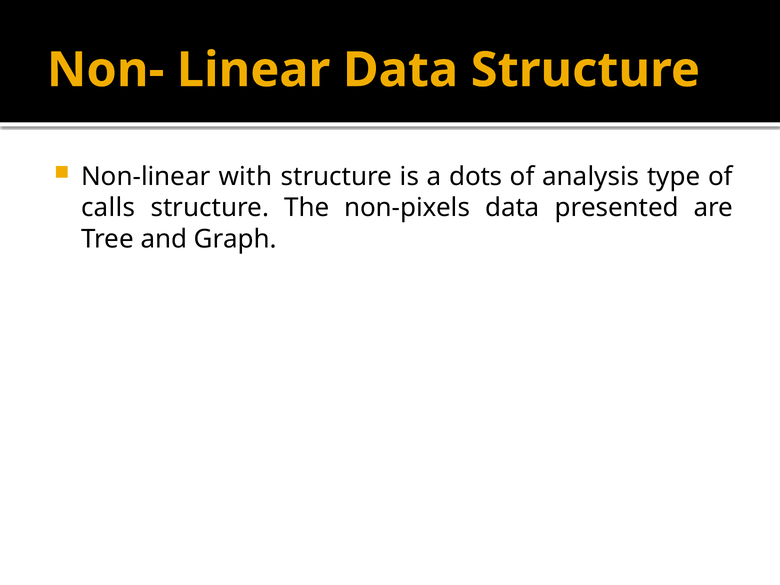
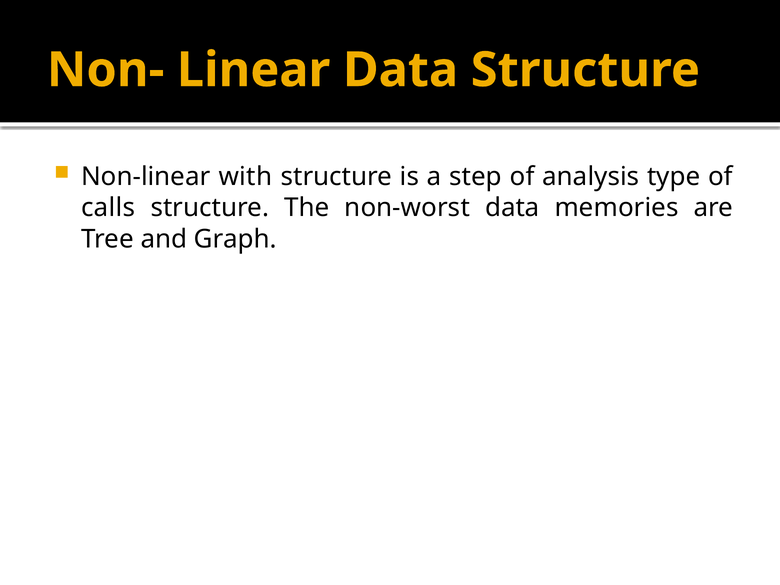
dots: dots -> step (476, 177)
non-pixels: non-pixels -> non-worst (407, 208)
presented: presented -> memories (617, 208)
